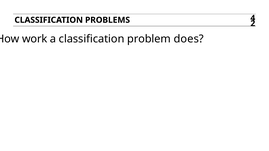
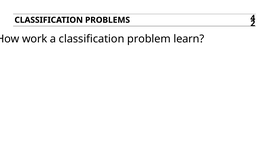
does: does -> learn (189, 39)
